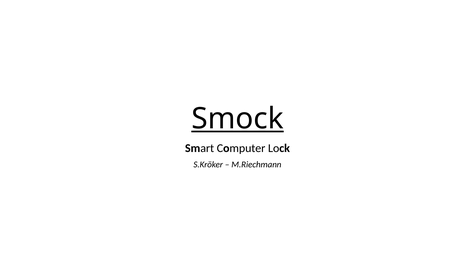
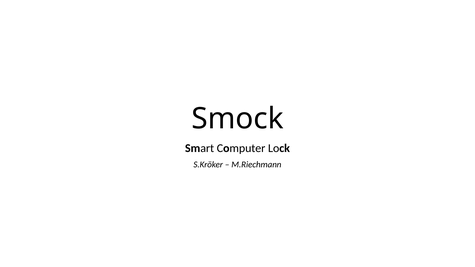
Smock underline: present -> none (237, 119)
